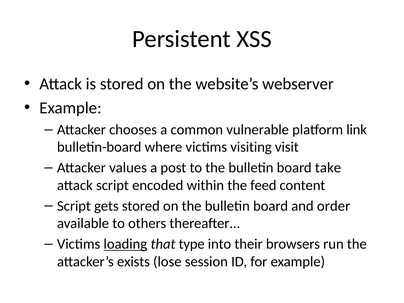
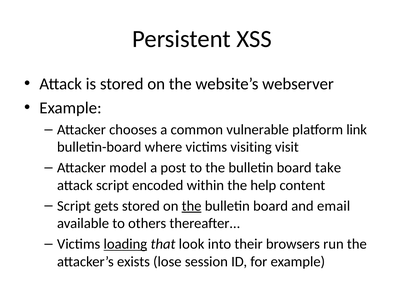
values: values -> model (128, 168)
feed: feed -> help (263, 185)
the underline: none -> present (192, 206)
order: order -> email (334, 206)
type: type -> look (192, 244)
